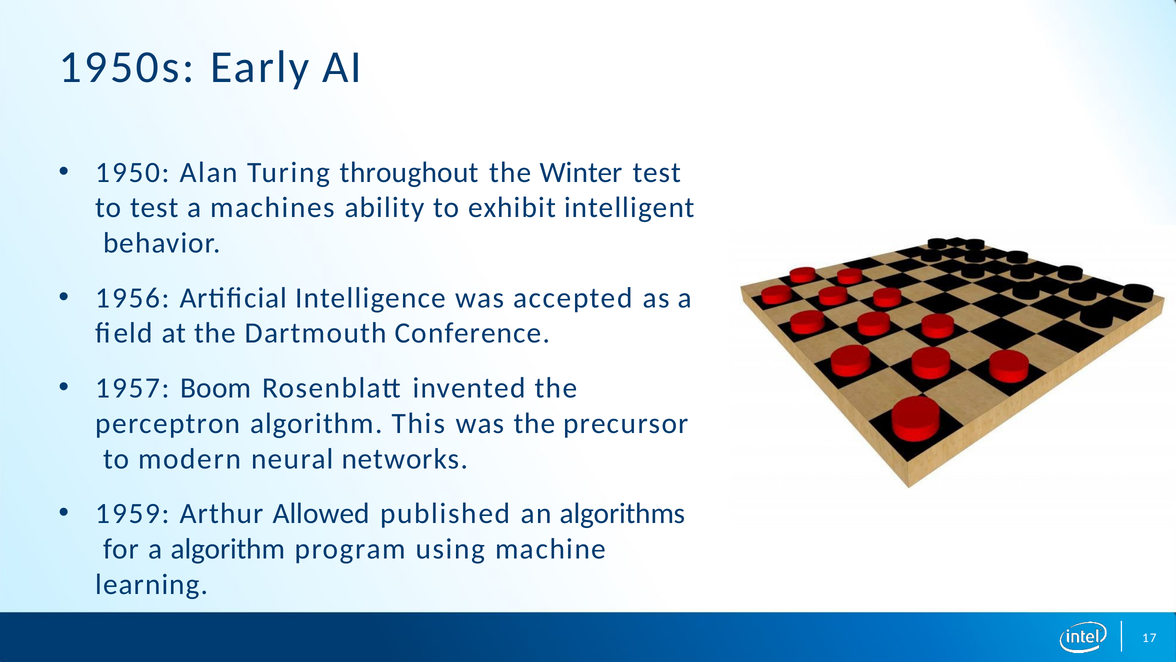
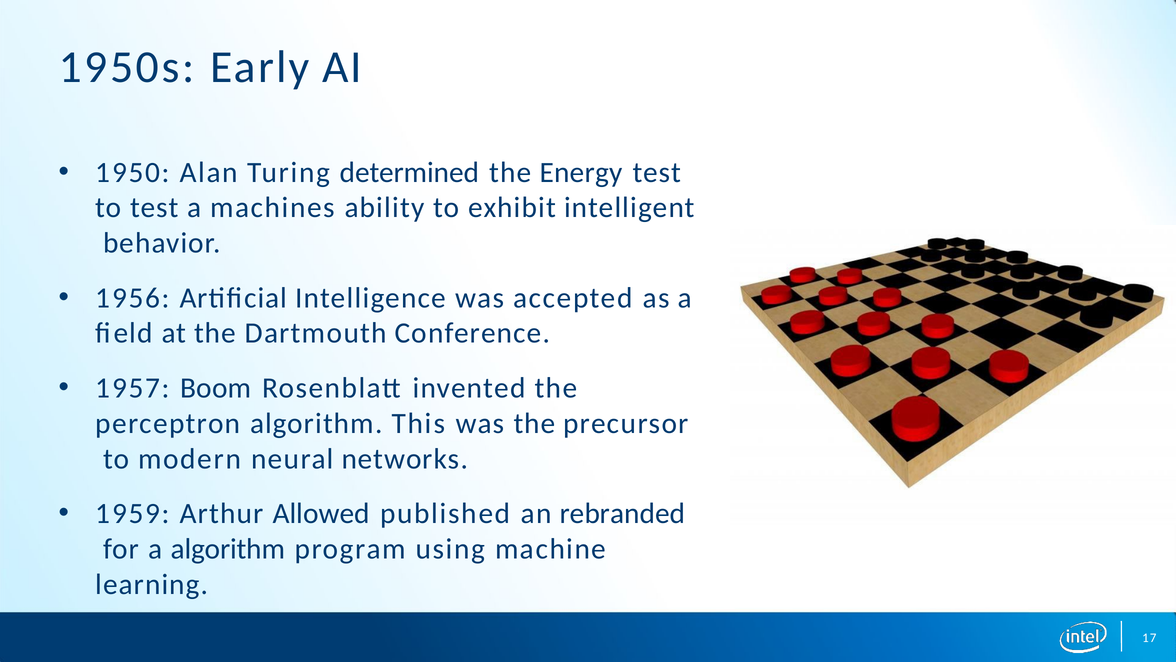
throughout: throughout -> determined (409, 172)
Winter: Winter -> Energy (581, 172)
algorithms: algorithms -> rebranded (622, 513)
